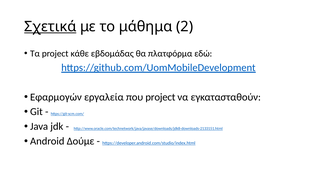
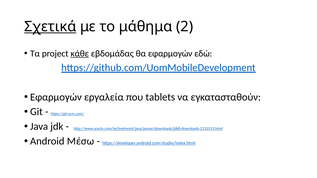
κάθε underline: none -> present (80, 54)
θα πλατφόρμα: πλατφόρμα -> εφαρμογών (170, 54)
που project: project -> tablets (160, 97)
Δούμε: Δούμε -> Μέσω (80, 141)
